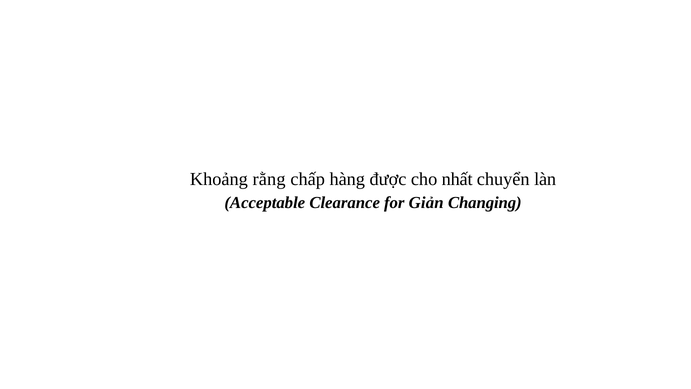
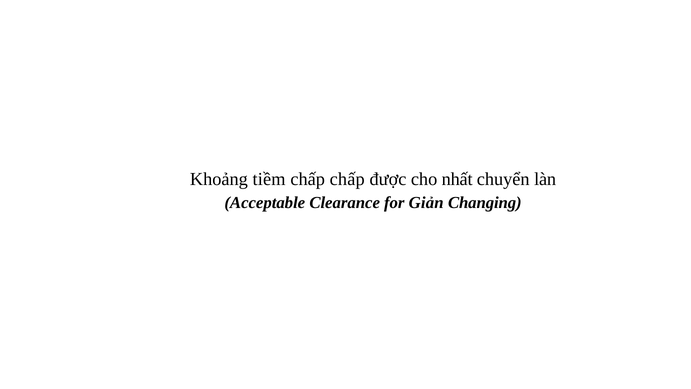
rằng: rằng -> tiềm (269, 179)
chấp hàng: hàng -> chấp (347, 179)
